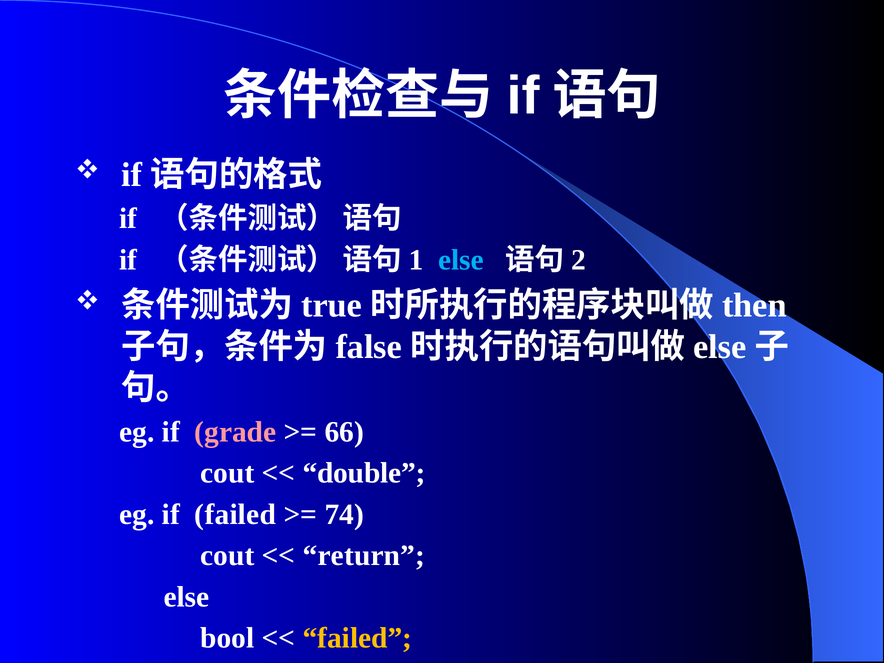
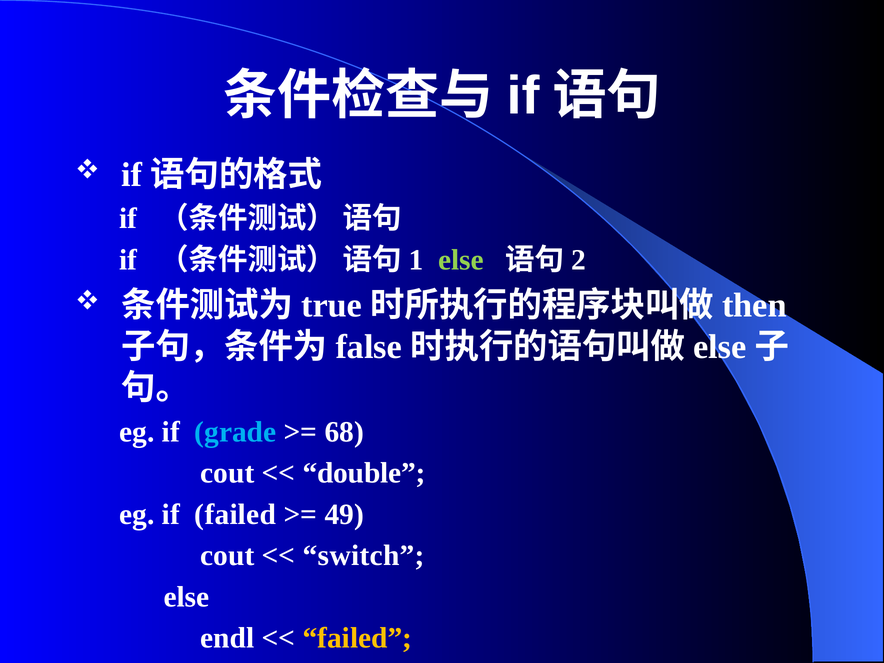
else colour: light blue -> light green (461, 260)
grade colour: pink -> light blue (235, 432)
66: 66 -> 68 (344, 432)
74: 74 -> 49 (344, 514)
return: return -> switch (364, 556)
bool: bool -> endl (227, 638)
